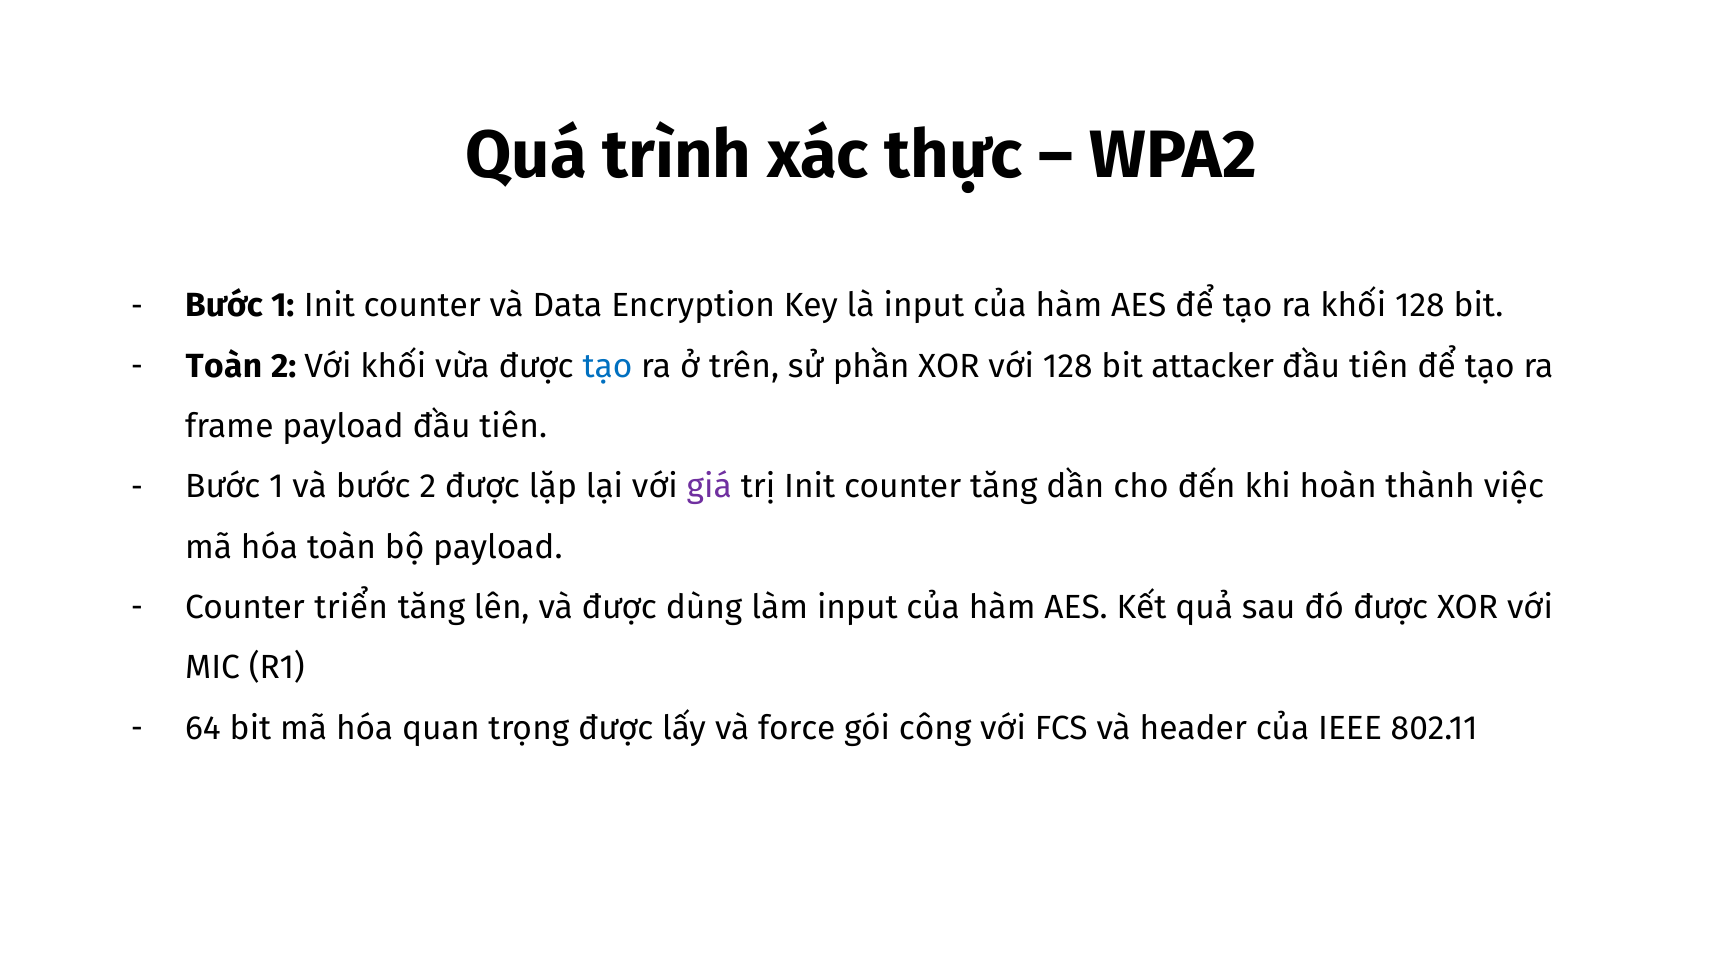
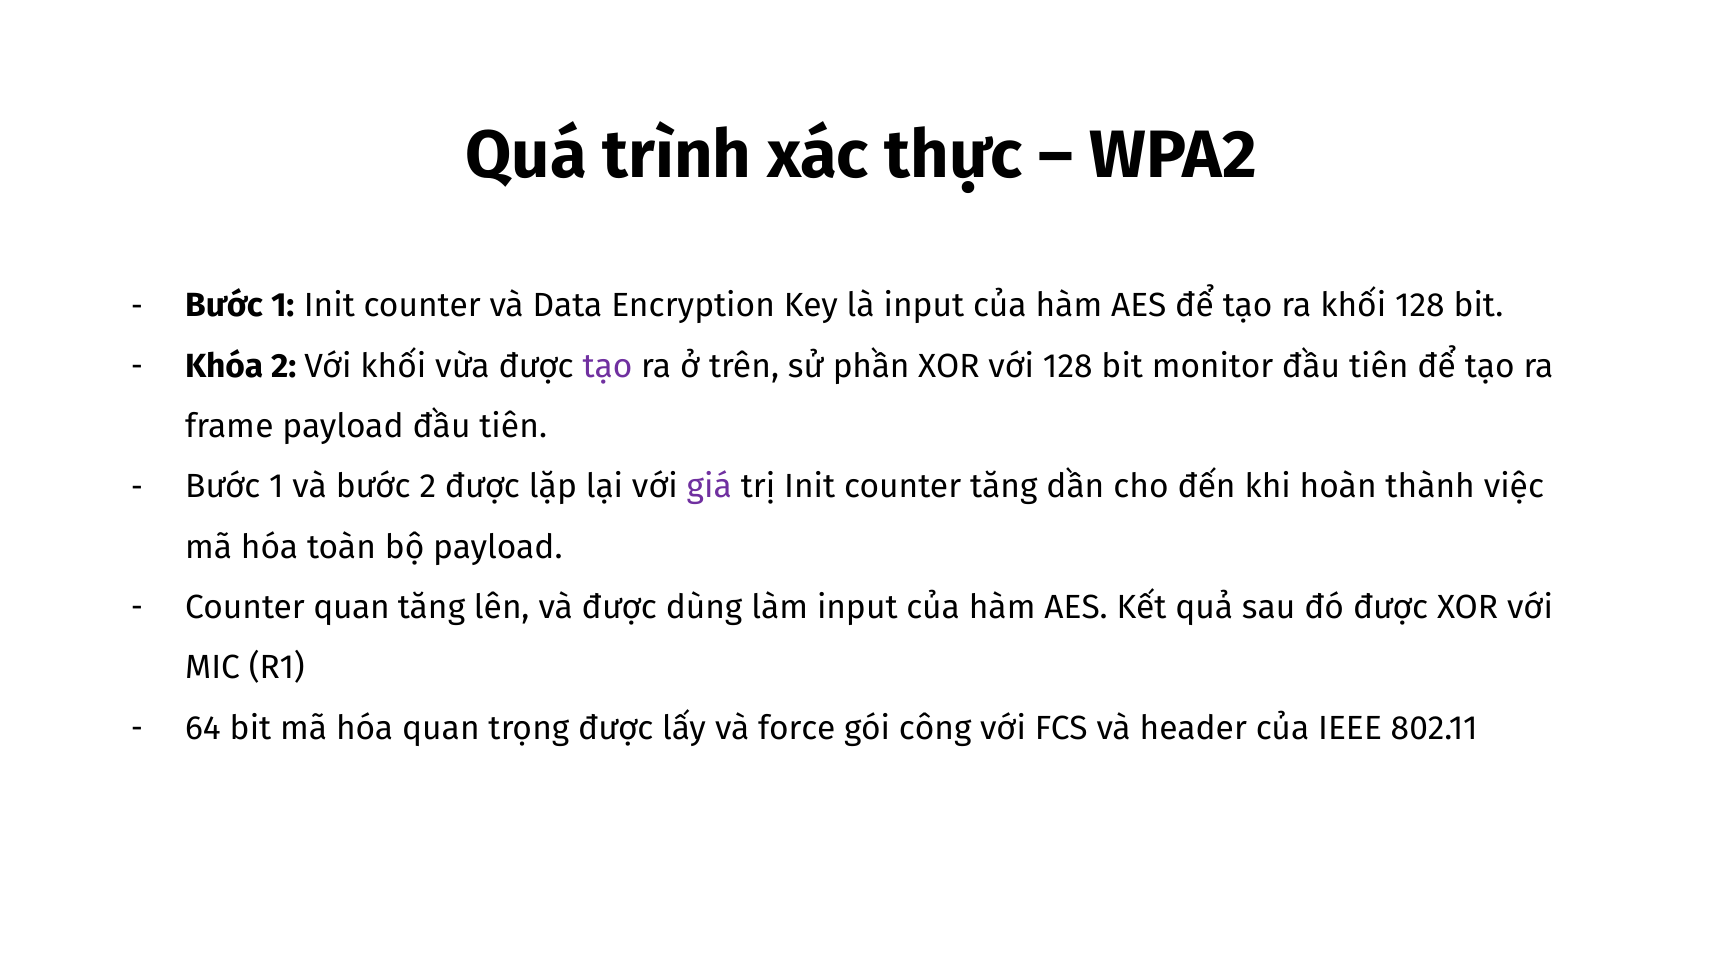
Toàn: Toàn -> Khóa (224, 366)
tạo colour: blue -> purple (607, 366)
attacker: attacker -> monitor (1213, 366)
Counter triển: triển -> quan (352, 608)
